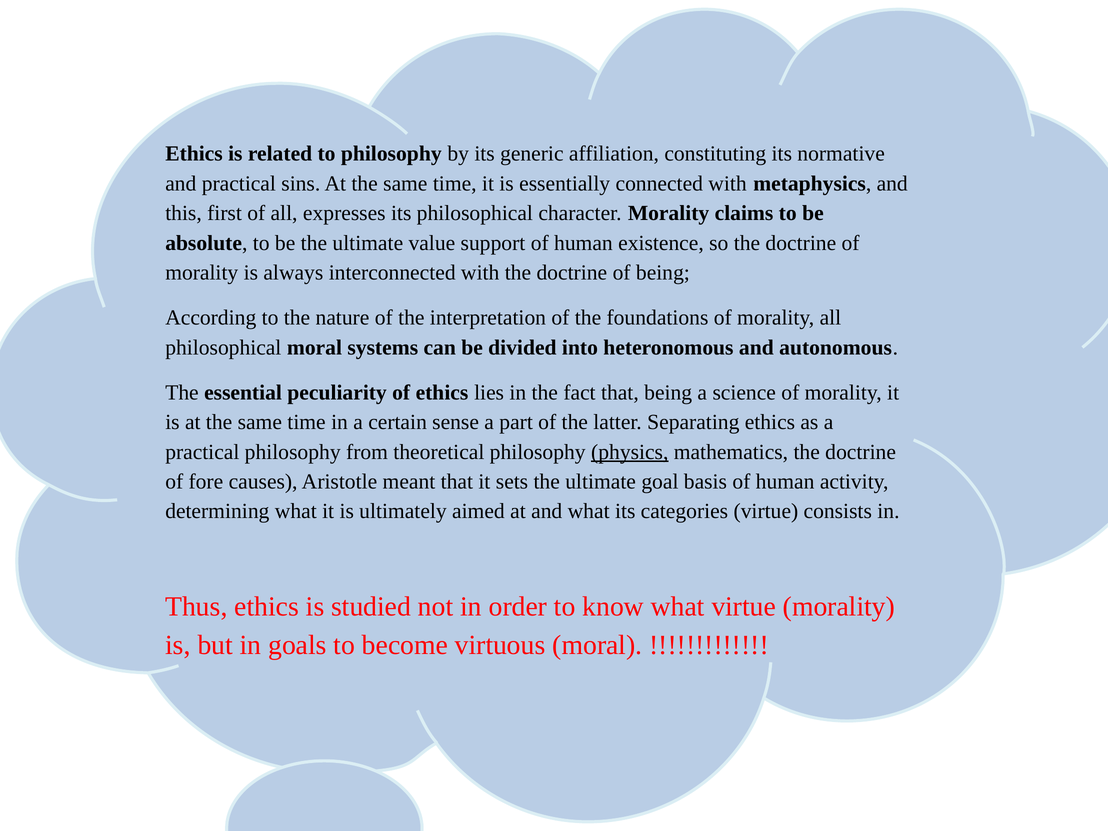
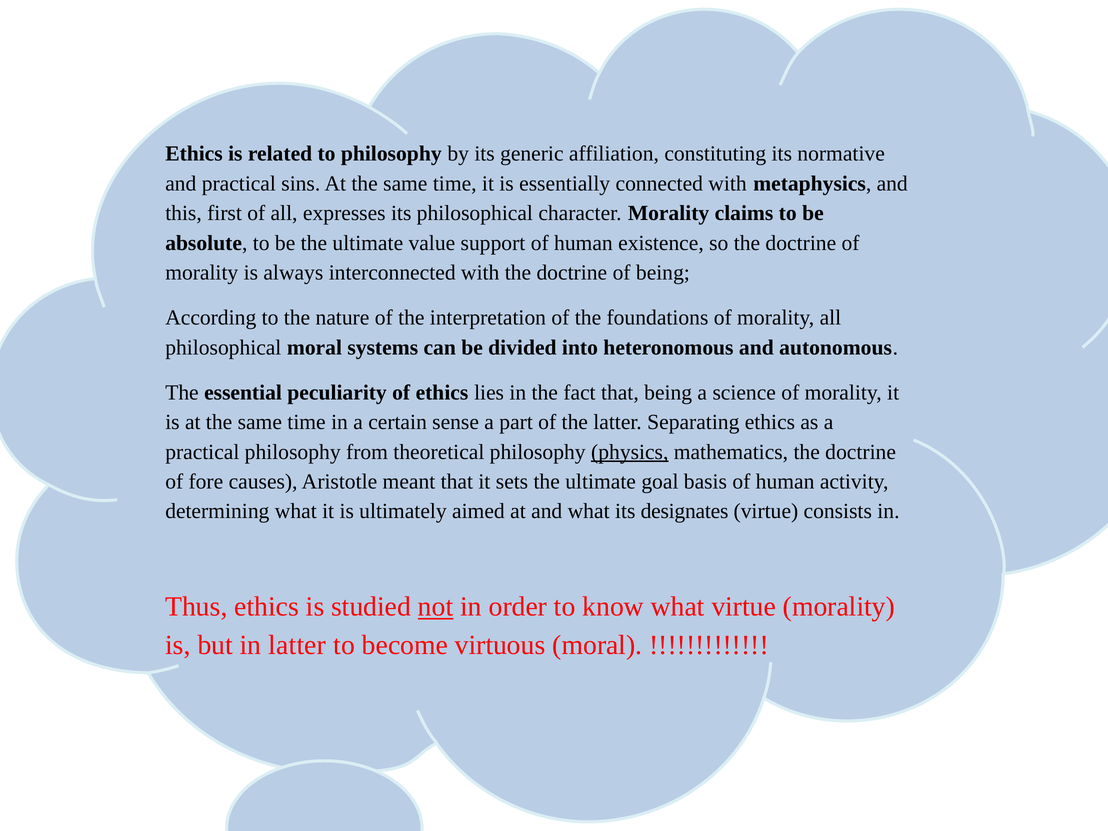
categories: categories -> designates (685, 511)
not underline: none -> present (436, 607)
in goals: goals -> latter (297, 645)
